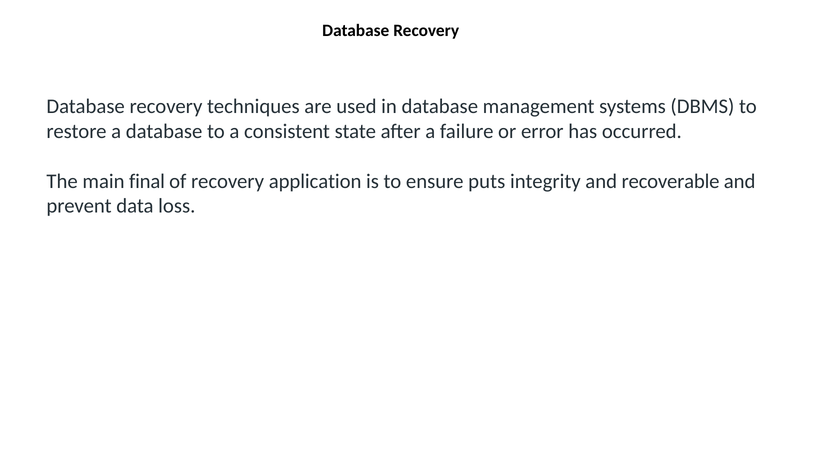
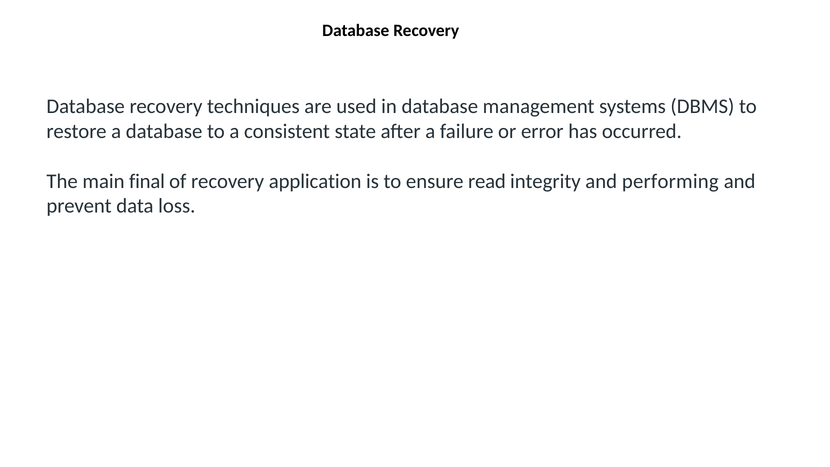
puts: puts -> read (487, 181)
recoverable: recoverable -> performing (670, 181)
